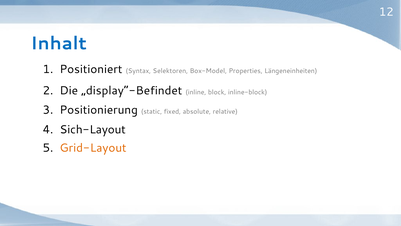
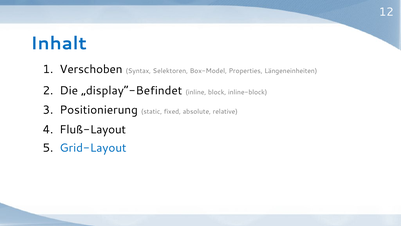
Positioniert: Positioniert -> Verschoben (91, 69)
Sich-Layout: Sich-Layout -> Fluß-Layout (93, 129)
Grid-Layout colour: orange -> blue (93, 148)
